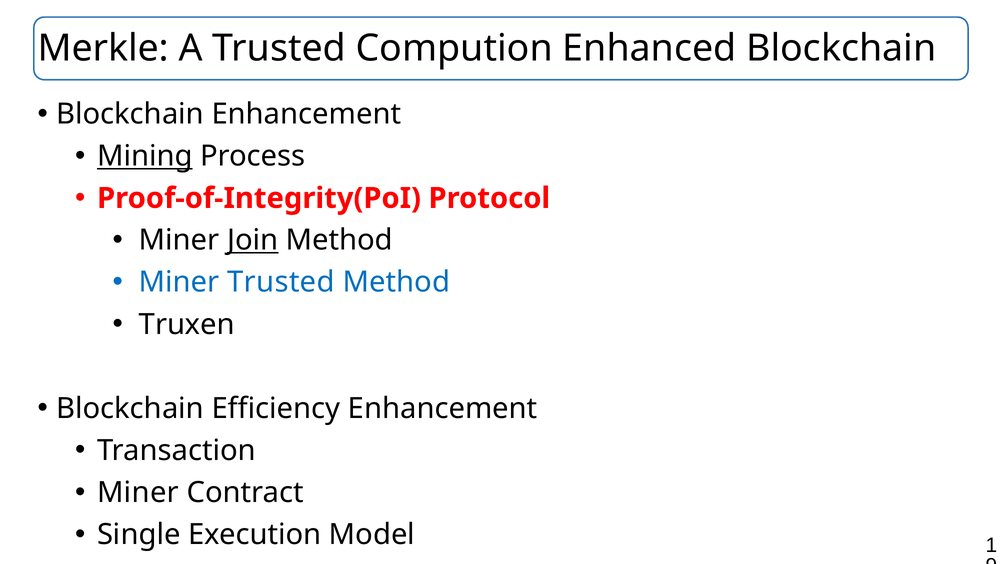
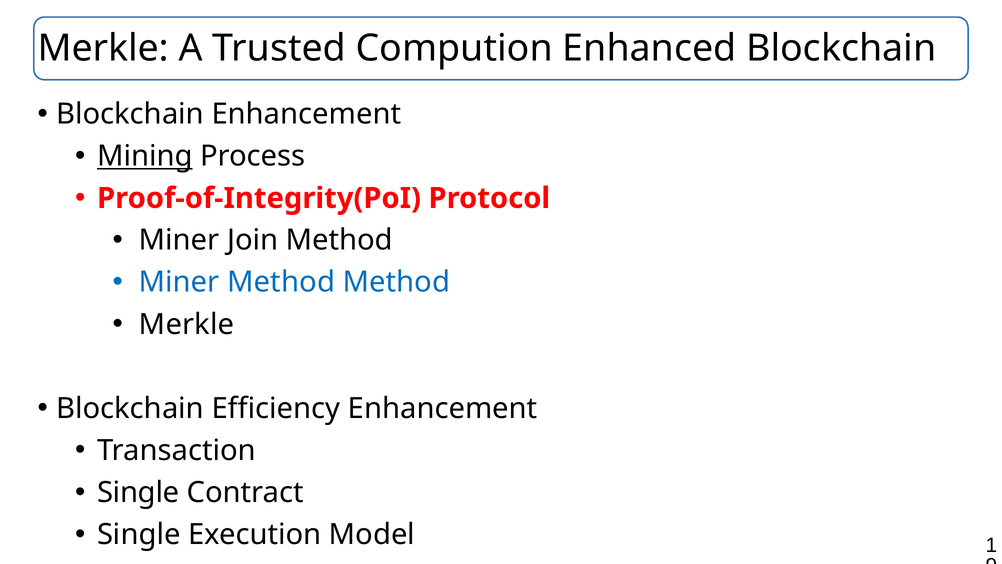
Join underline: present -> none (253, 240)
Miner Trusted: Trusted -> Method (281, 282)
Truxen: Truxen -> Merkle (187, 324)
Miner: Miner -> Single (138, 492)
